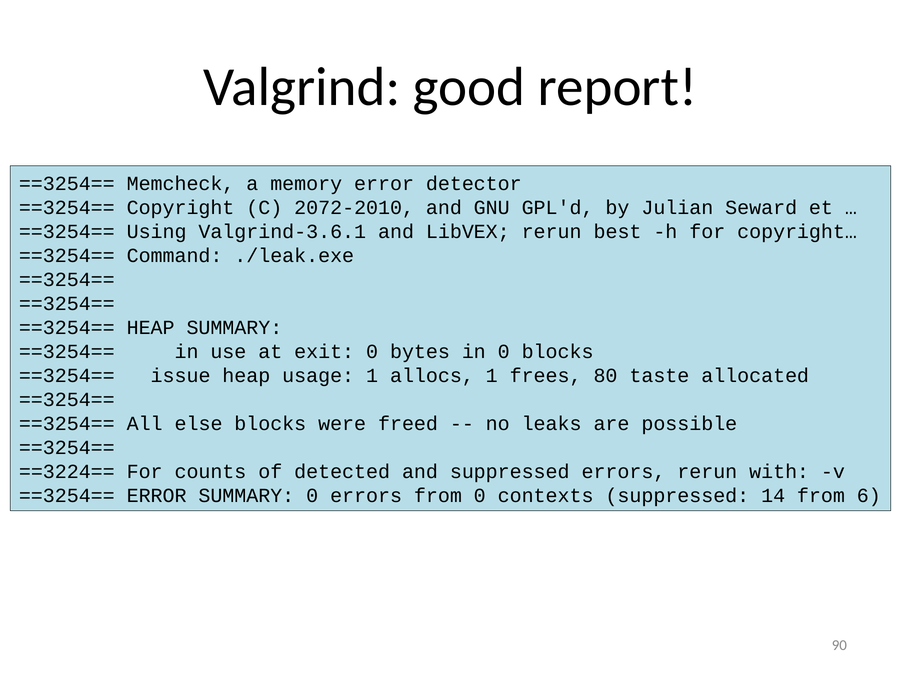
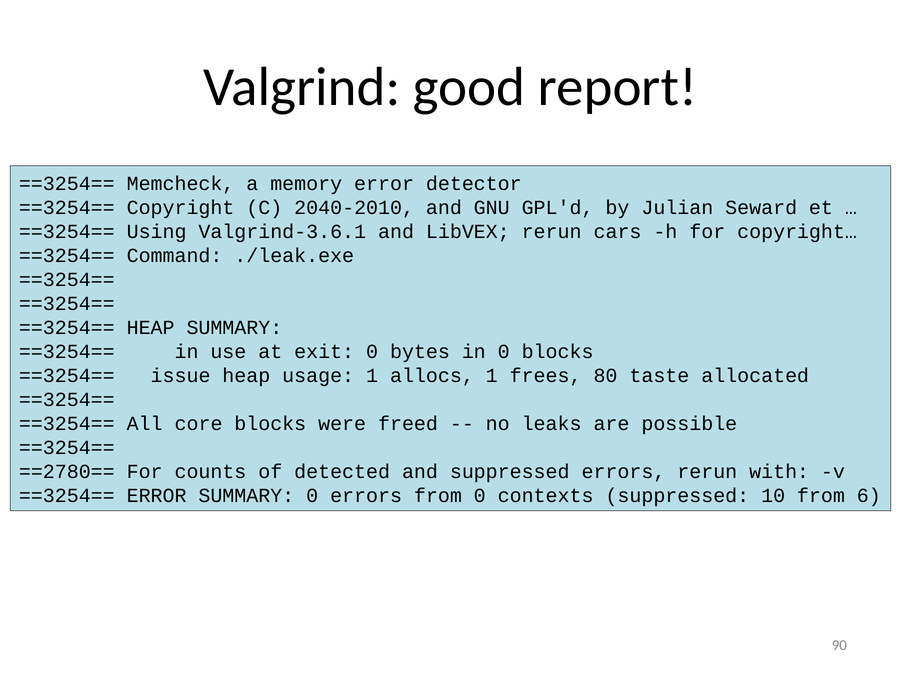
2072-2010: 2072-2010 -> 2040-2010 (354, 207)
best: best -> cars (618, 231)
else: else -> core (199, 424)
==3224==: ==3224== -> ==2780== (67, 472)
14: 14 -> 10 (773, 496)
